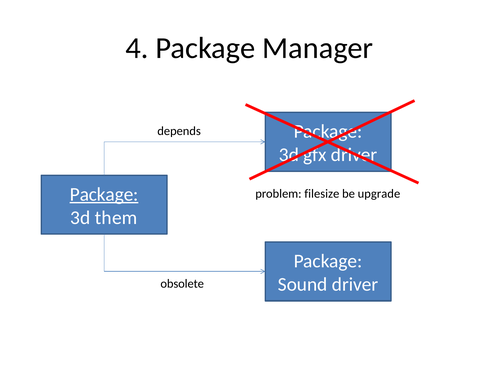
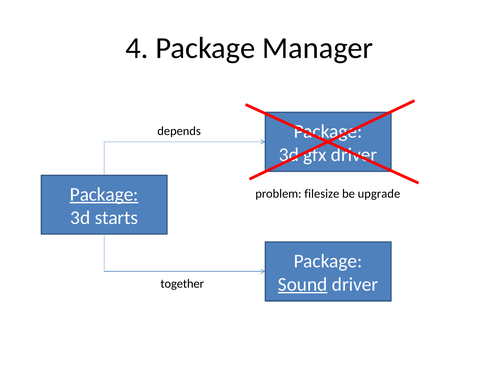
them: them -> starts (116, 218)
Sound underline: none -> present (303, 285)
obsolete: obsolete -> together (182, 284)
